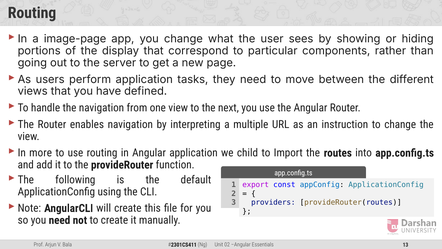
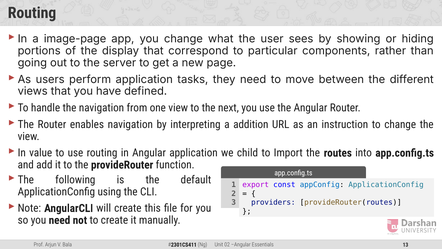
multiple: multiple -> addition (251, 124)
more: more -> value (41, 153)
